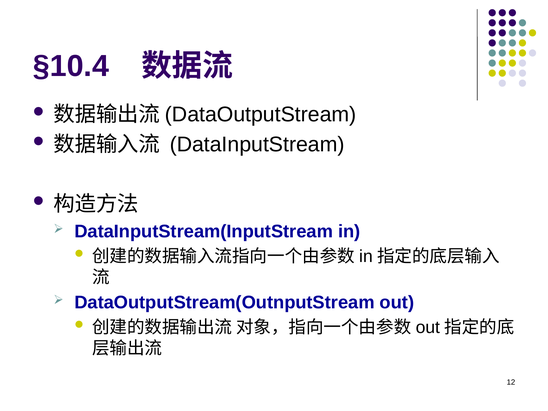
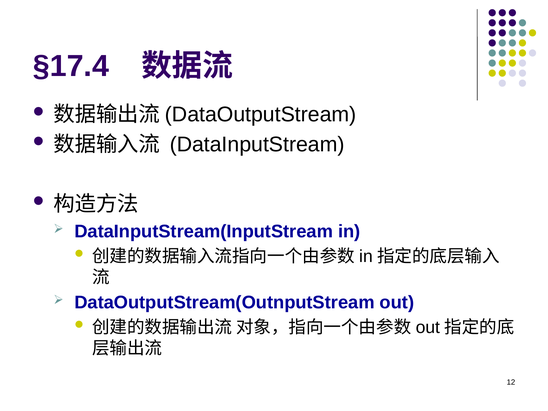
§10.4: §10.4 -> §17.4 (71, 66)
